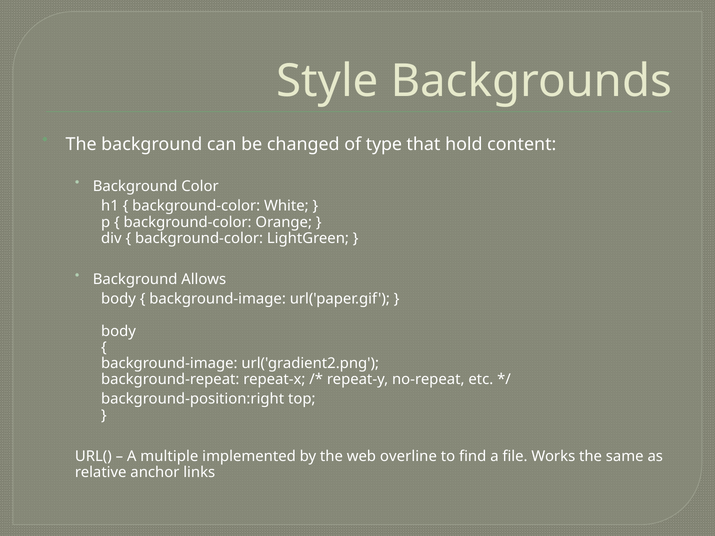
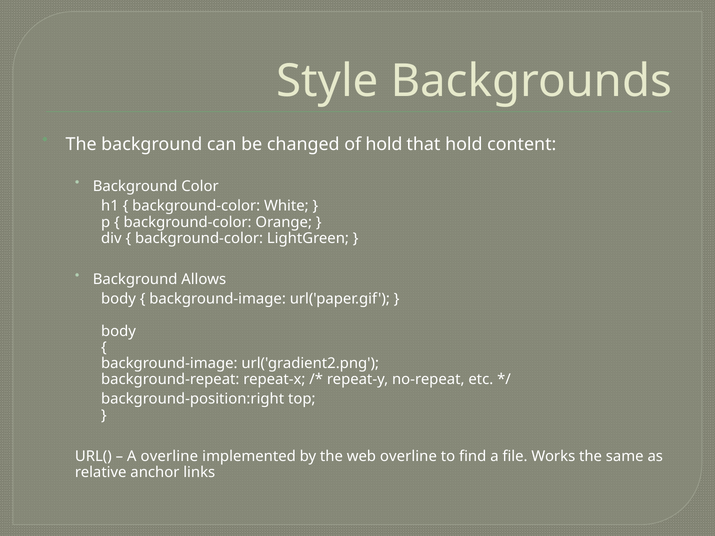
of type: type -> hold (384, 144)
A multiple: multiple -> overline (169, 456)
